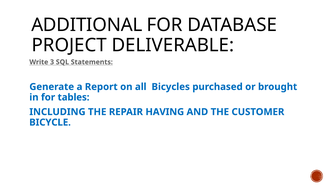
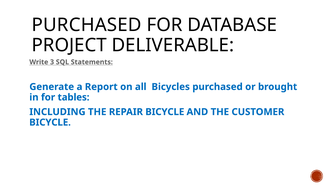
ADDITIONAL: ADDITIONAL -> PURCHASED (87, 25)
REPAIR HAVING: HAVING -> BICYCLE (165, 112)
